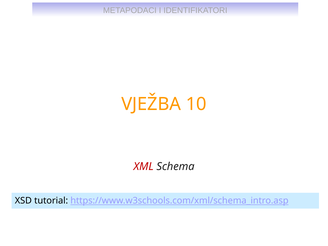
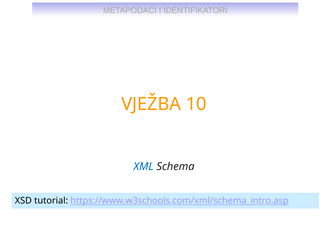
XML colour: red -> blue (144, 166)
